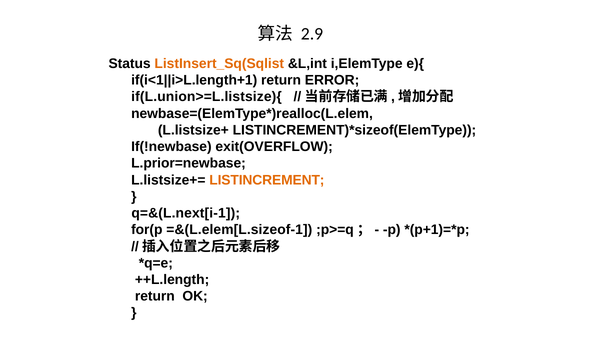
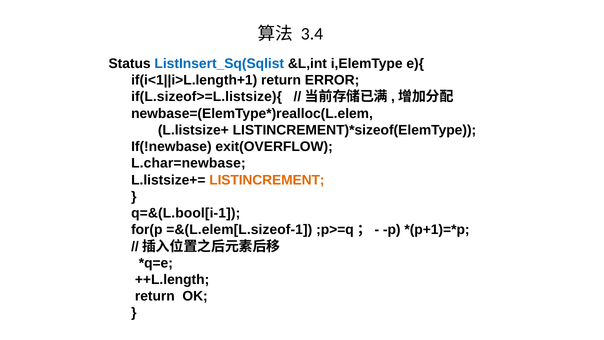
2.9: 2.9 -> 3.4 (312, 34)
ListInsert_Sq(Sqlist colour: orange -> blue (219, 64)
if(L.union>=L.listsize){: if(L.union>=L.listsize){ -> if(L.sizeof>=L.listsize){ (207, 97)
L.prior=newbase: L.prior=newbase -> L.char=newbase (188, 163)
q=&(L.next[i-1: q=&(L.next[i-1 -> q=&(L.bool[i-1 (186, 213)
